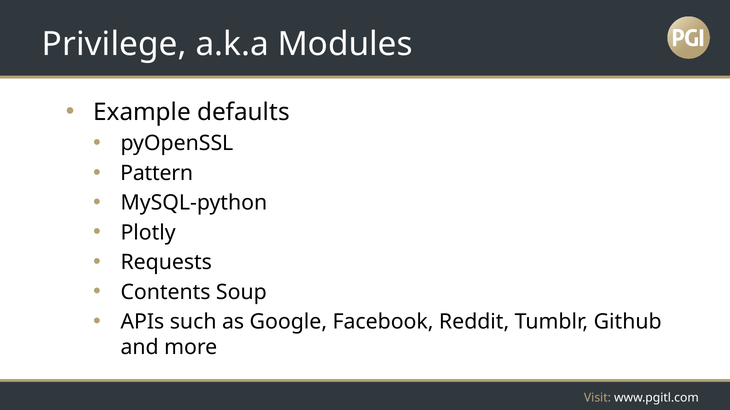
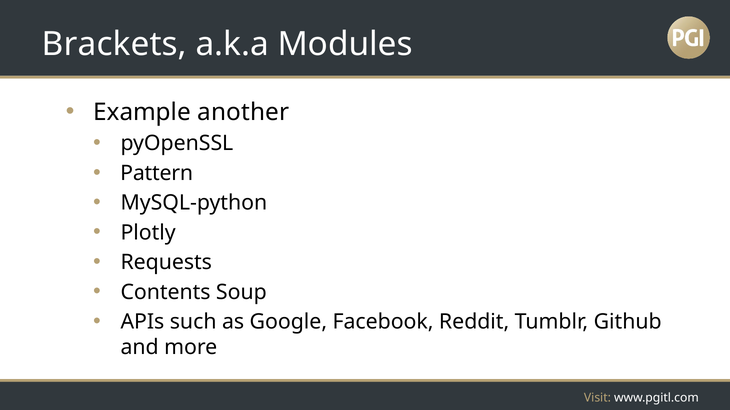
Privilege: Privilege -> Brackets (114, 44)
defaults: defaults -> another (243, 112)
